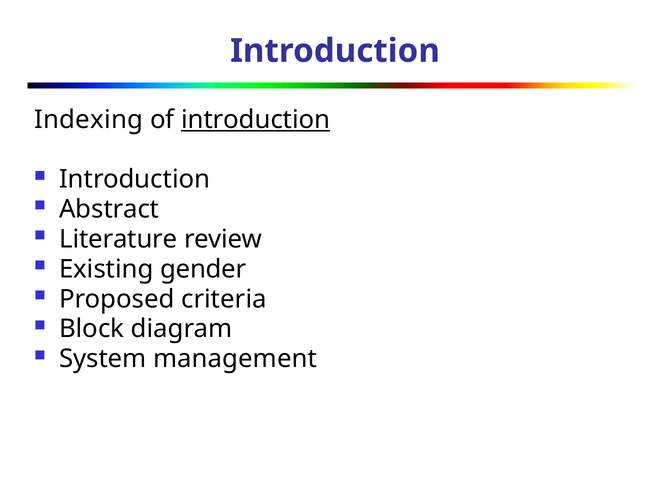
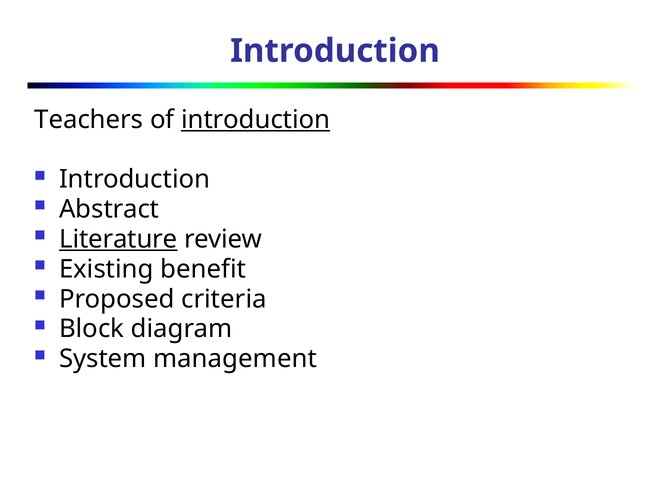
Indexing: Indexing -> Teachers (89, 120)
Literature underline: none -> present (118, 239)
gender: gender -> benefit (203, 269)
